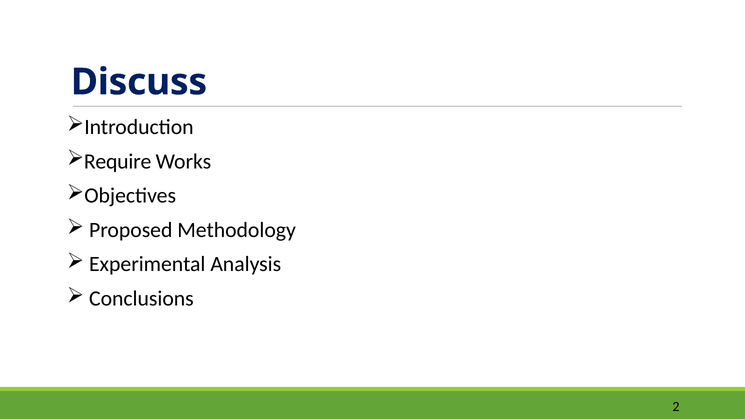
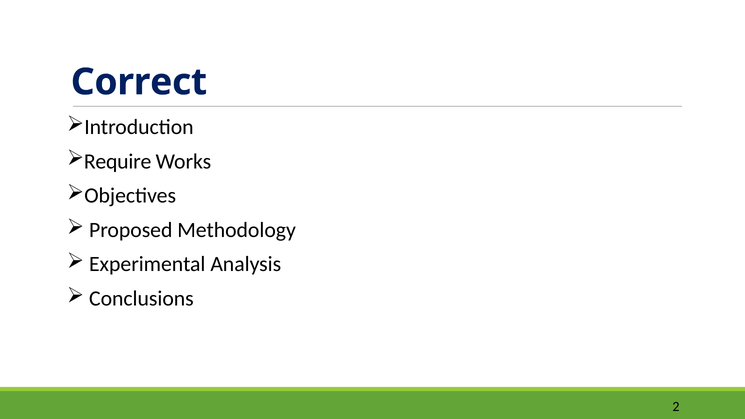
Discuss: Discuss -> Correct (139, 82)
